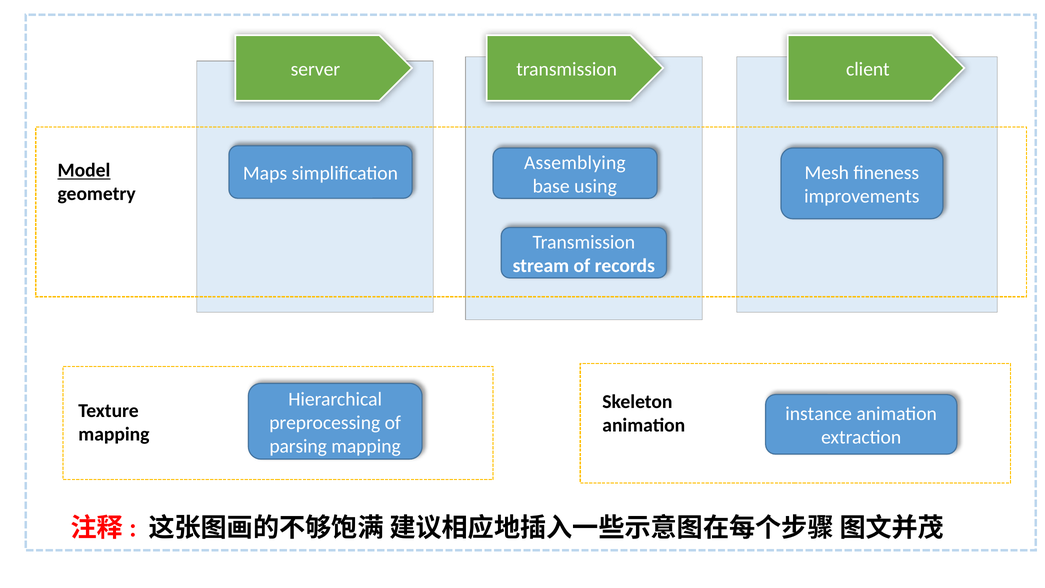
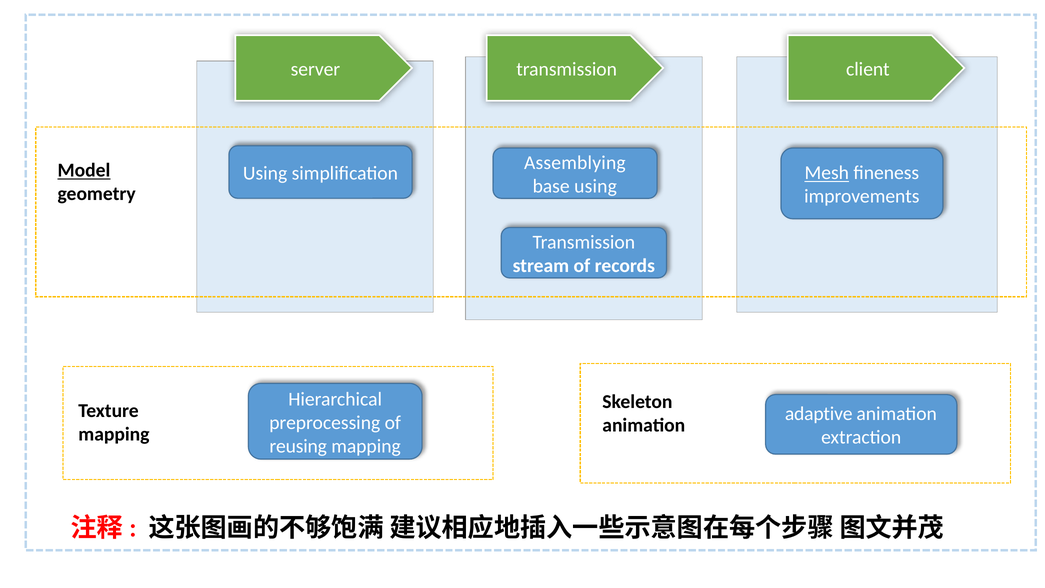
Mesh underline: none -> present (827, 173)
Maps: Maps -> Using (265, 173)
instance: instance -> adaptive (819, 414)
parsing: parsing -> reusing (298, 446)
